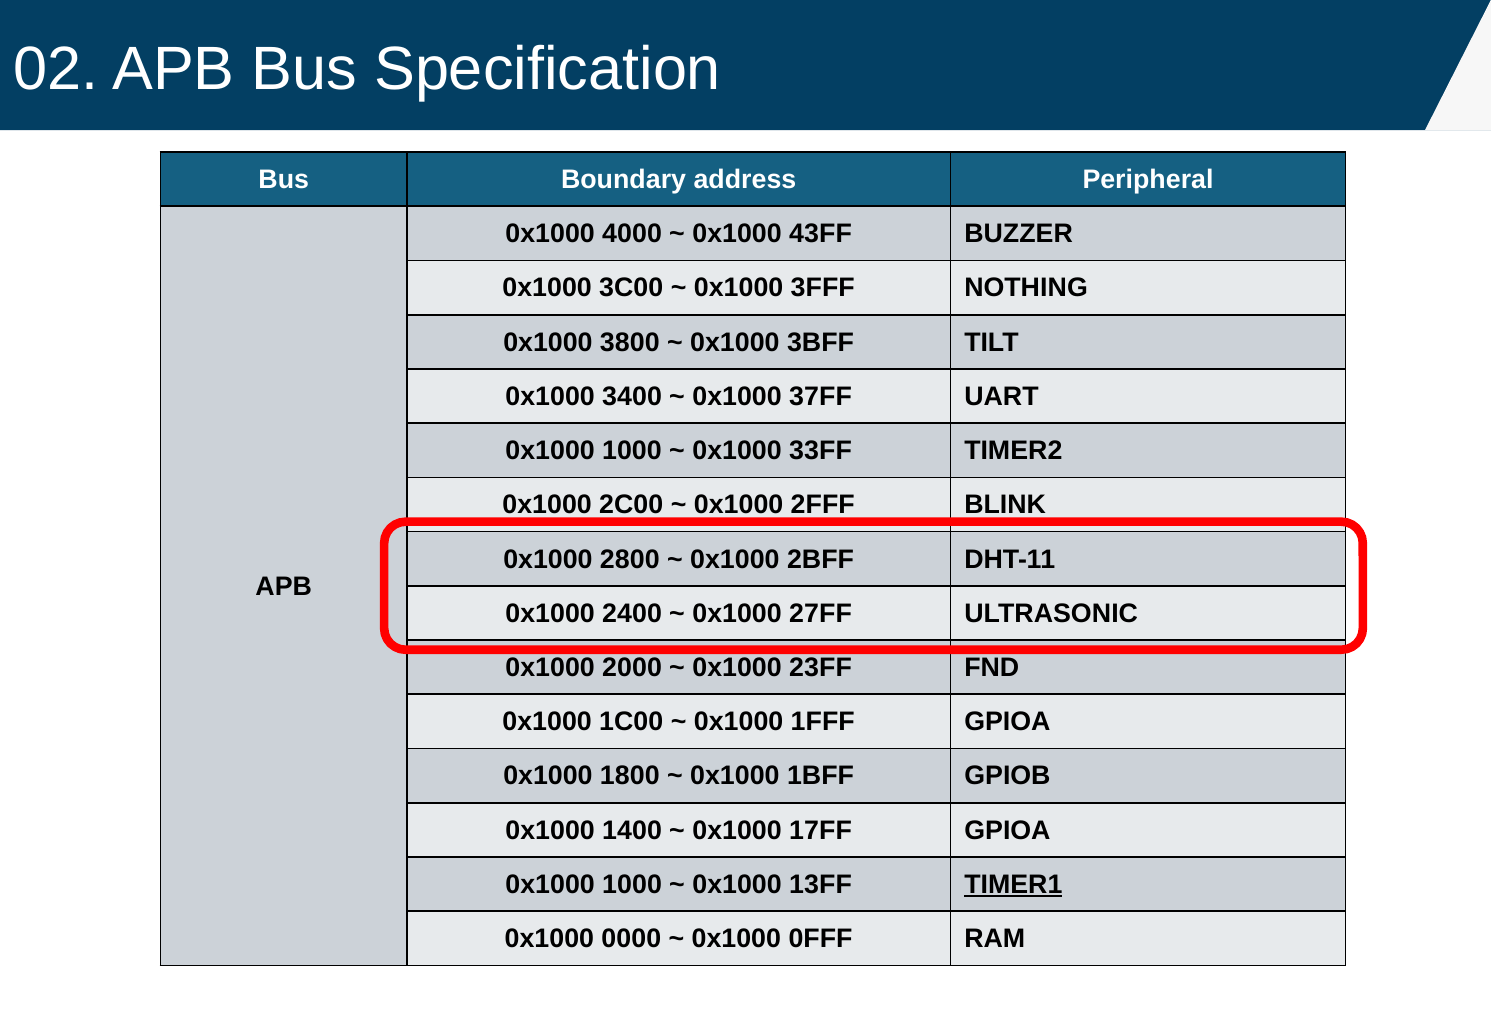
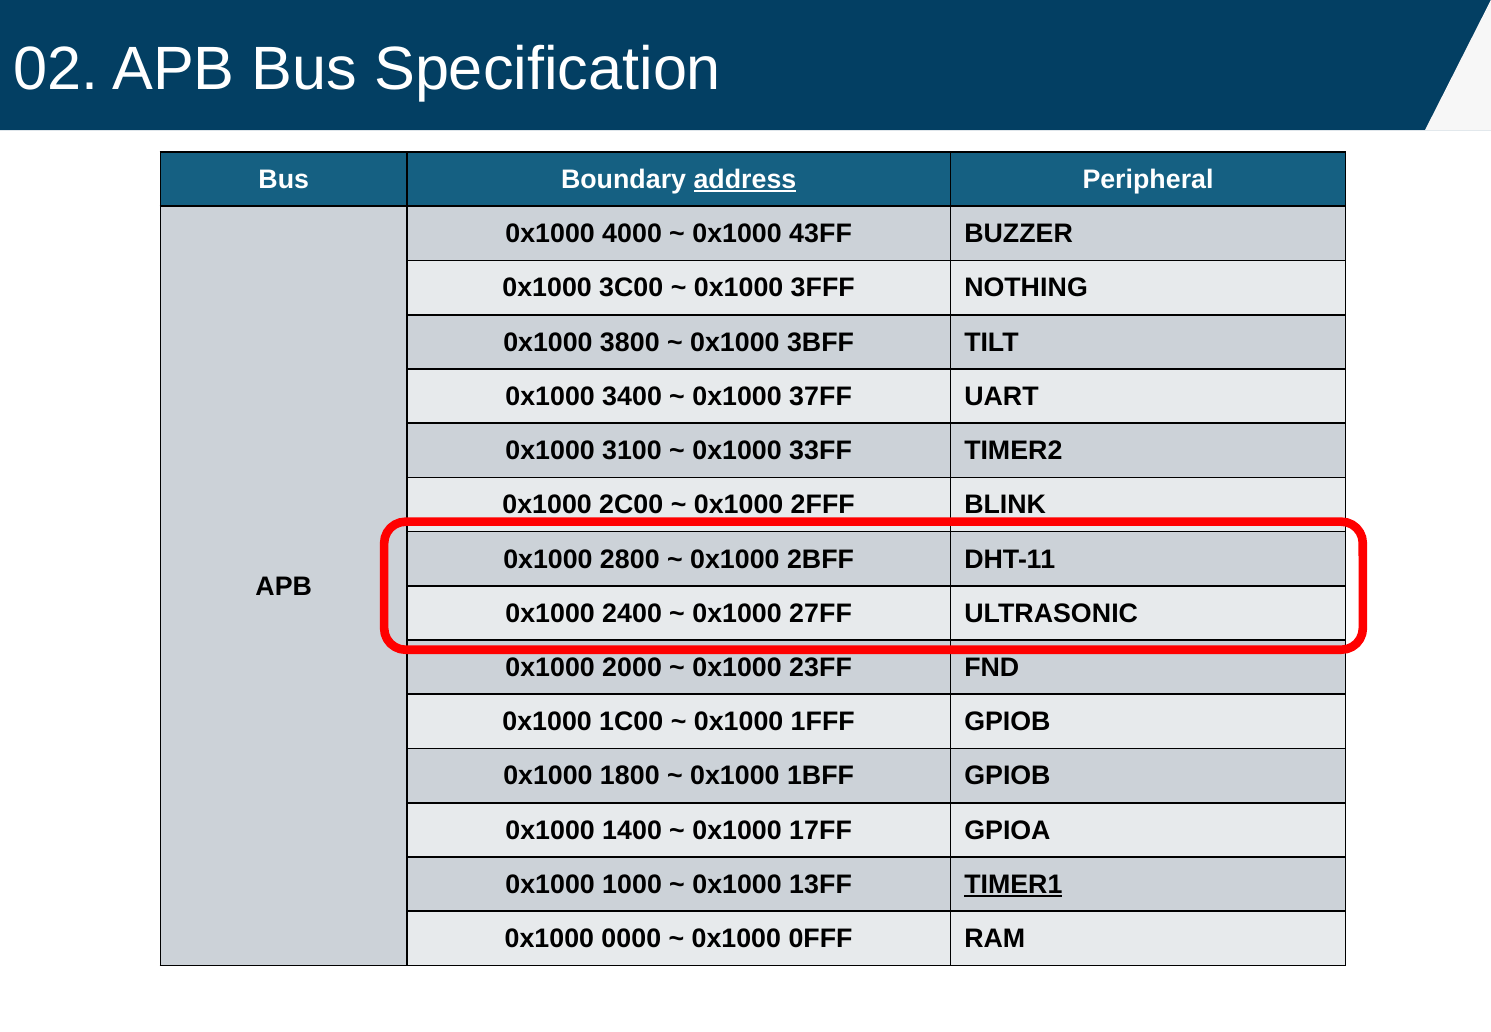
address underline: none -> present (745, 180)
1000: 1000 -> 3100 (632, 451)
1FFF GPIOA: GPIOA -> GPIOB (1007, 722)
